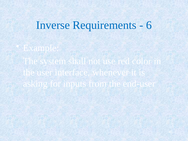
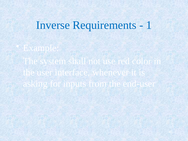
6: 6 -> 1 (149, 25)
